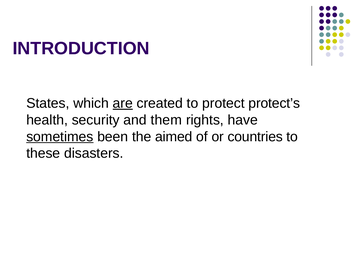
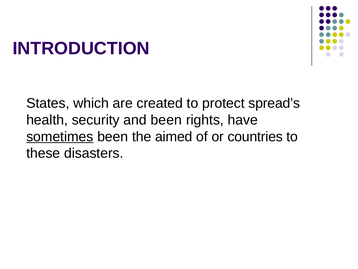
are underline: present -> none (123, 103)
protect’s: protect’s -> spread’s (274, 103)
and them: them -> been (166, 120)
